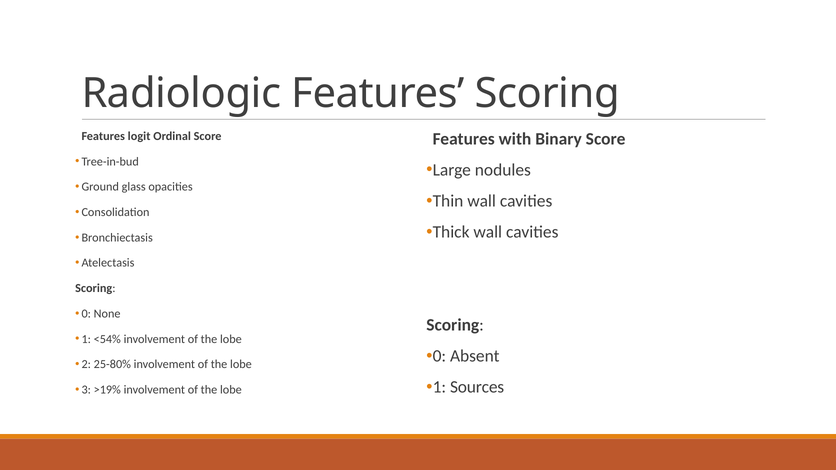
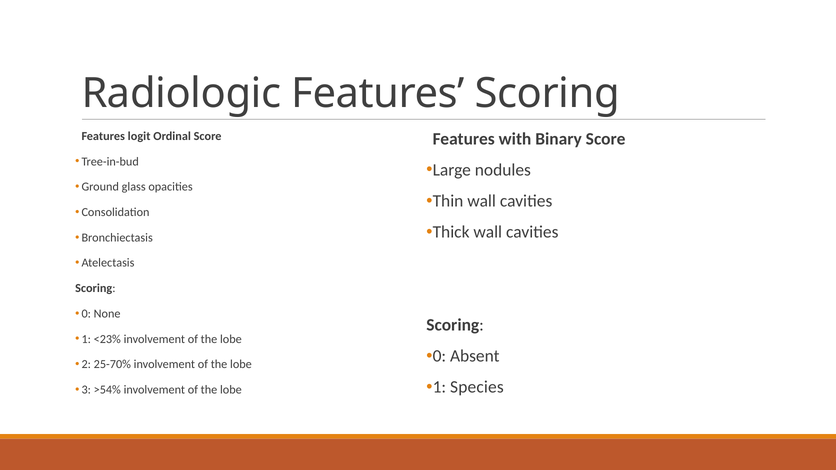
<54%: <54% -> <23% (107, 339)
25-80%: 25-80% -> 25-70% (112, 365)
Sources: Sources -> Species (477, 387)
>19%: >19% -> >54% (107, 390)
